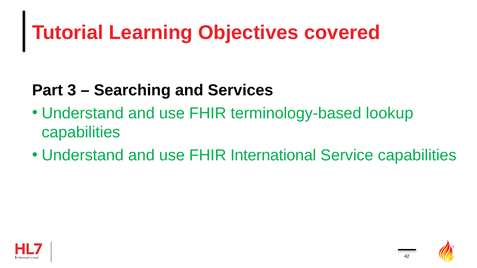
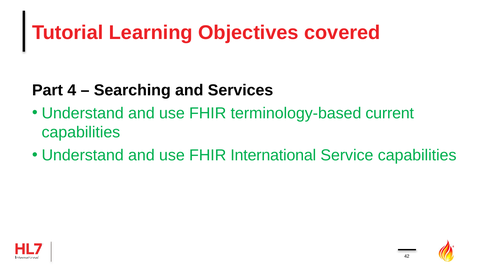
3: 3 -> 4 (72, 90)
lookup: lookup -> current (390, 113)
